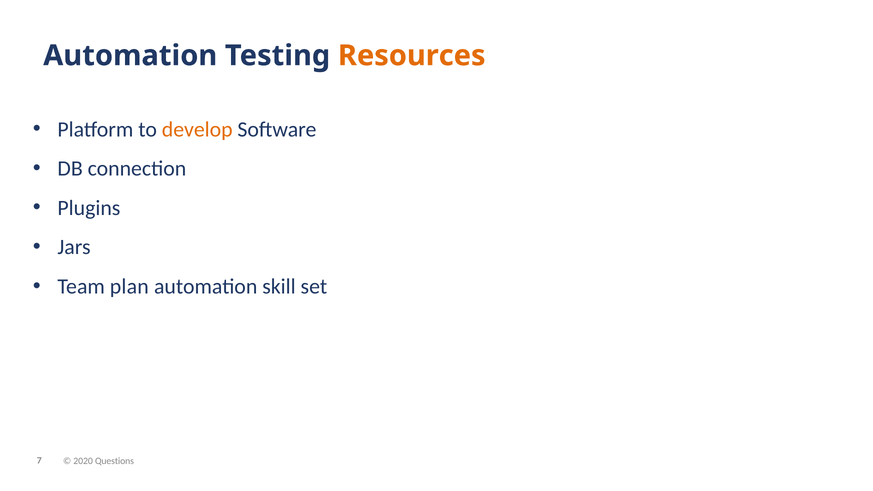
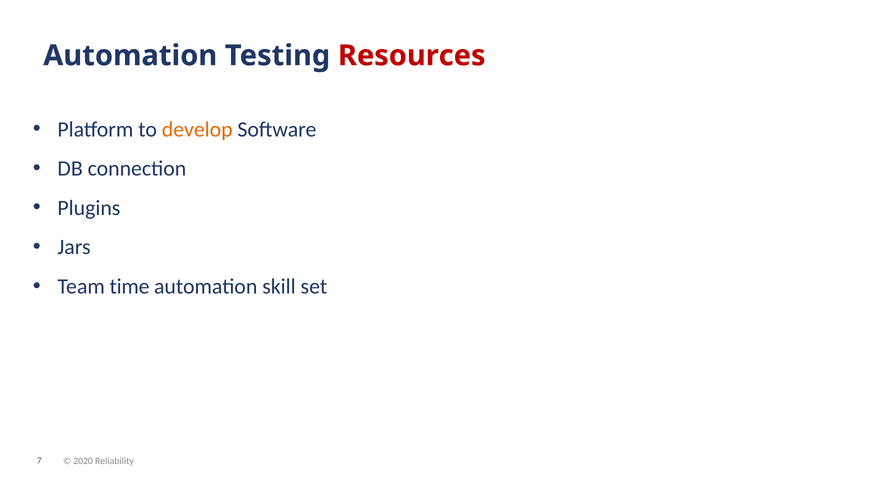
Resources colour: orange -> red (412, 56)
plan: plan -> time (130, 287)
Questions: Questions -> Reliability (114, 461)
